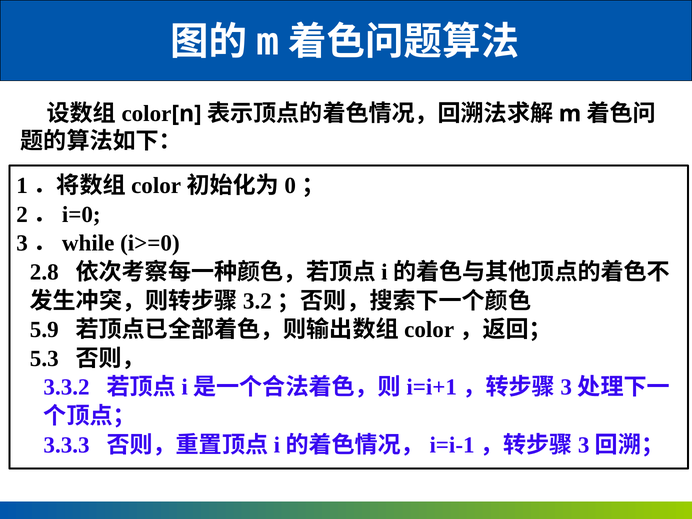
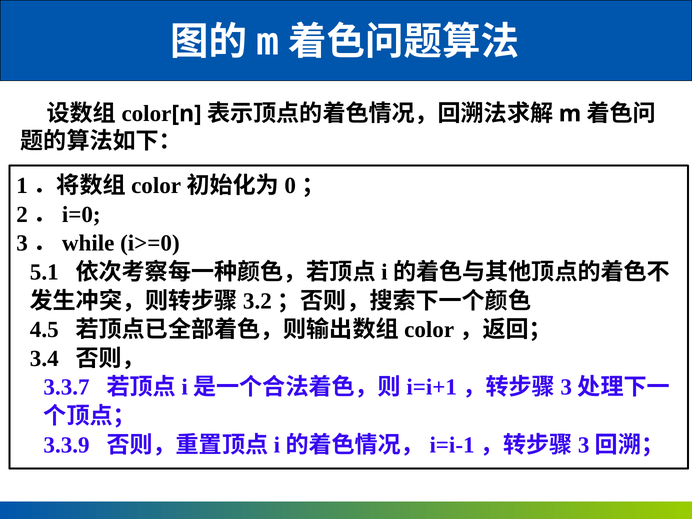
2.8: 2.8 -> 5.1 (44, 272)
5.9: 5.9 -> 4.5 (44, 330)
5.3: 5.3 -> 3.4 (44, 359)
3.3.2: 3.3.2 -> 3.3.7 (67, 387)
3.3.3: 3.3.3 -> 3.3.9 (67, 445)
